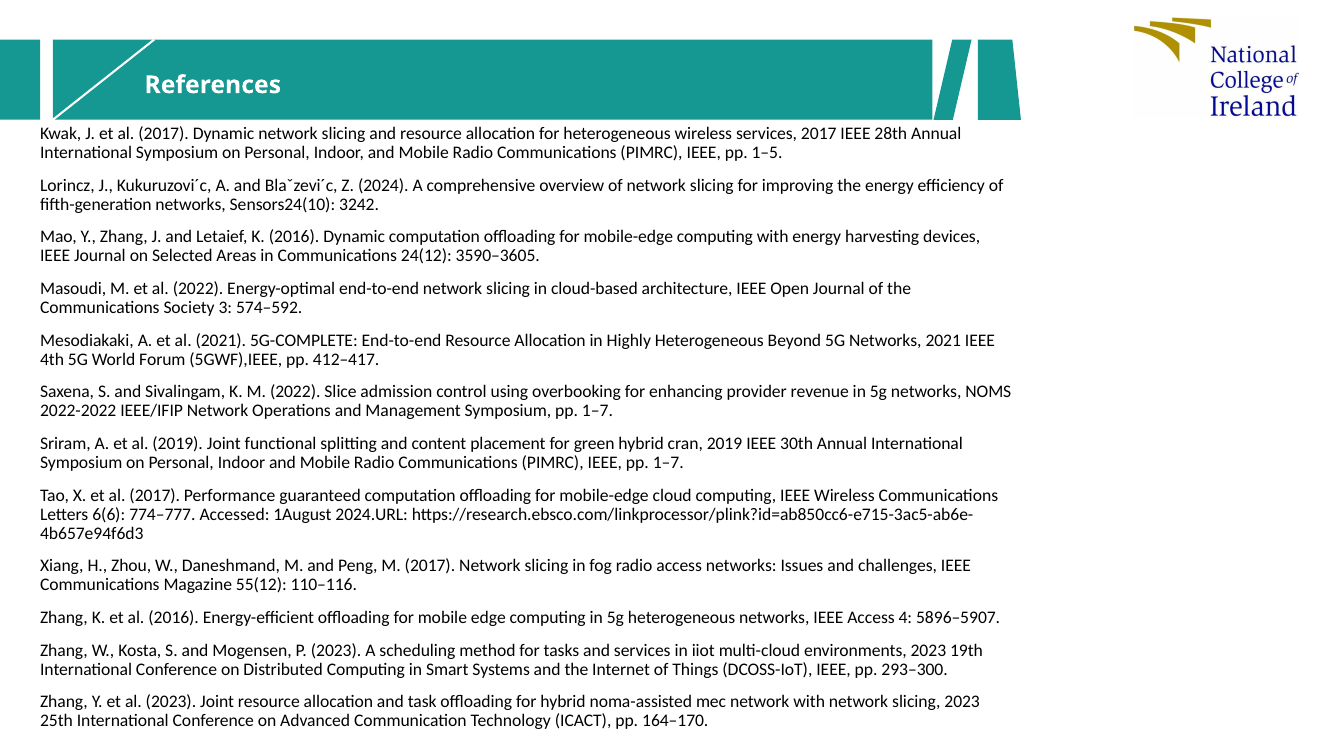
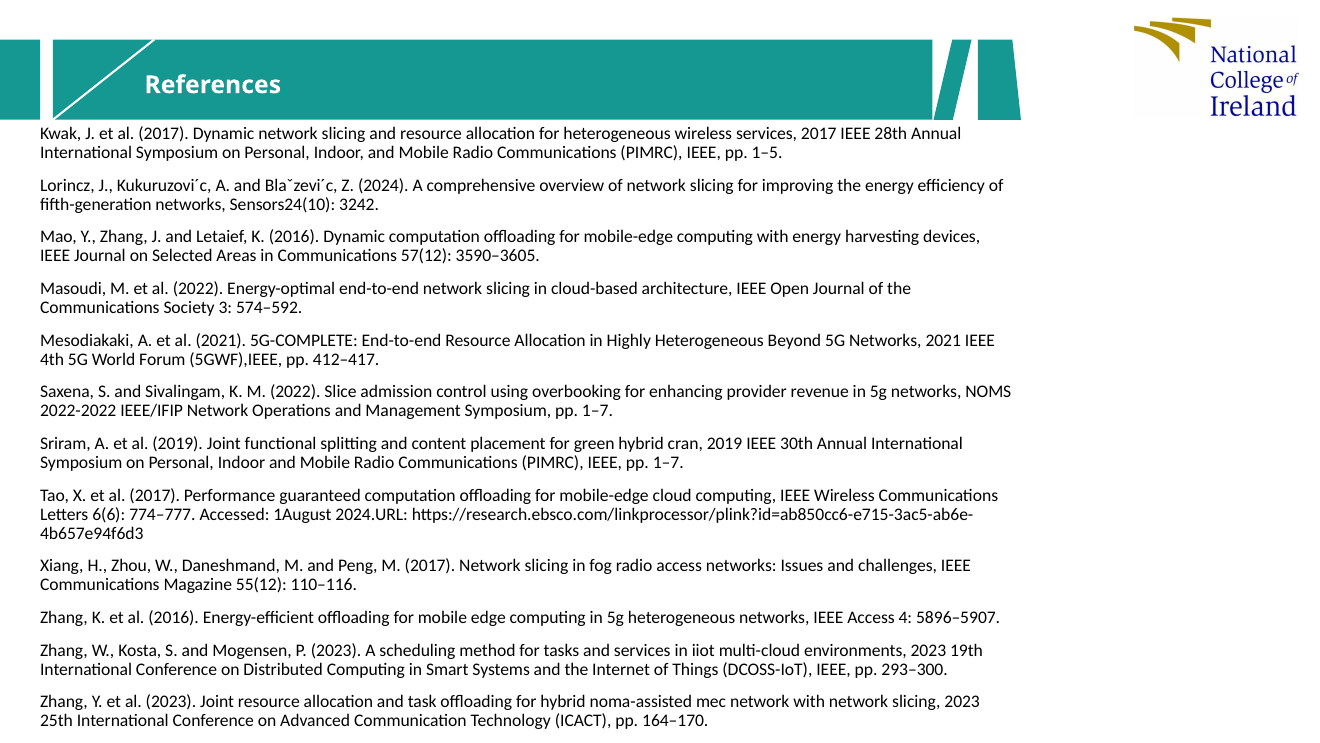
24(12: 24(12 -> 57(12 (426, 256)
